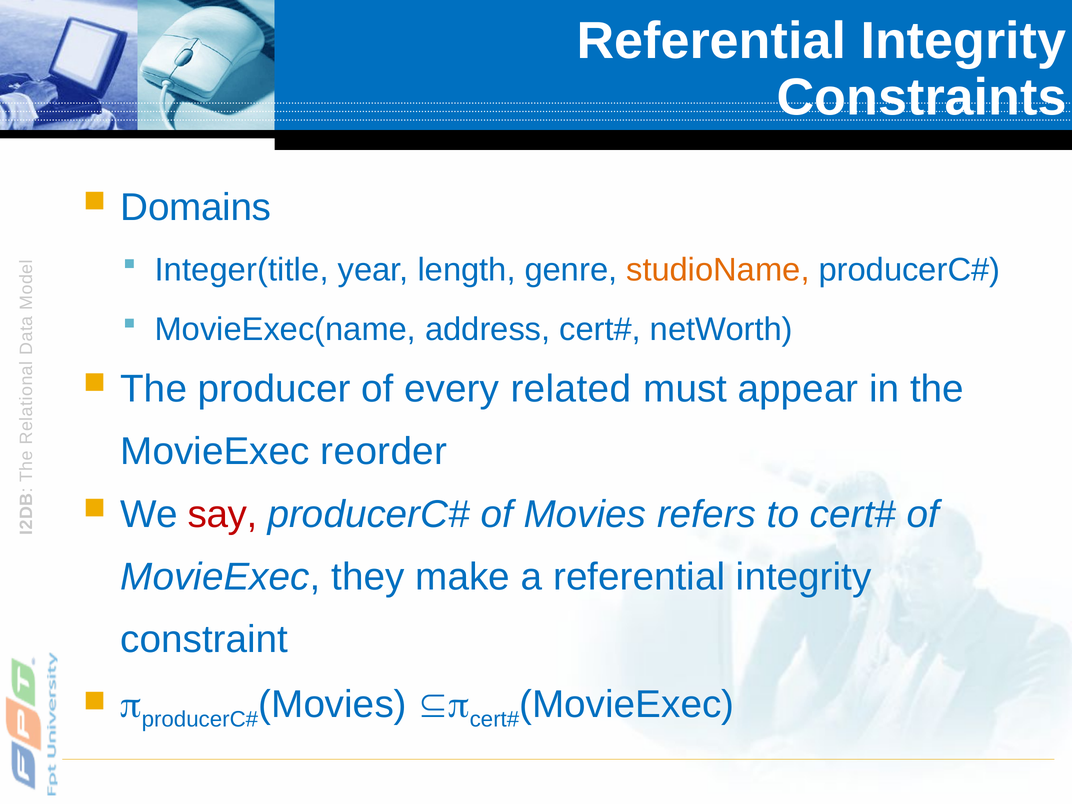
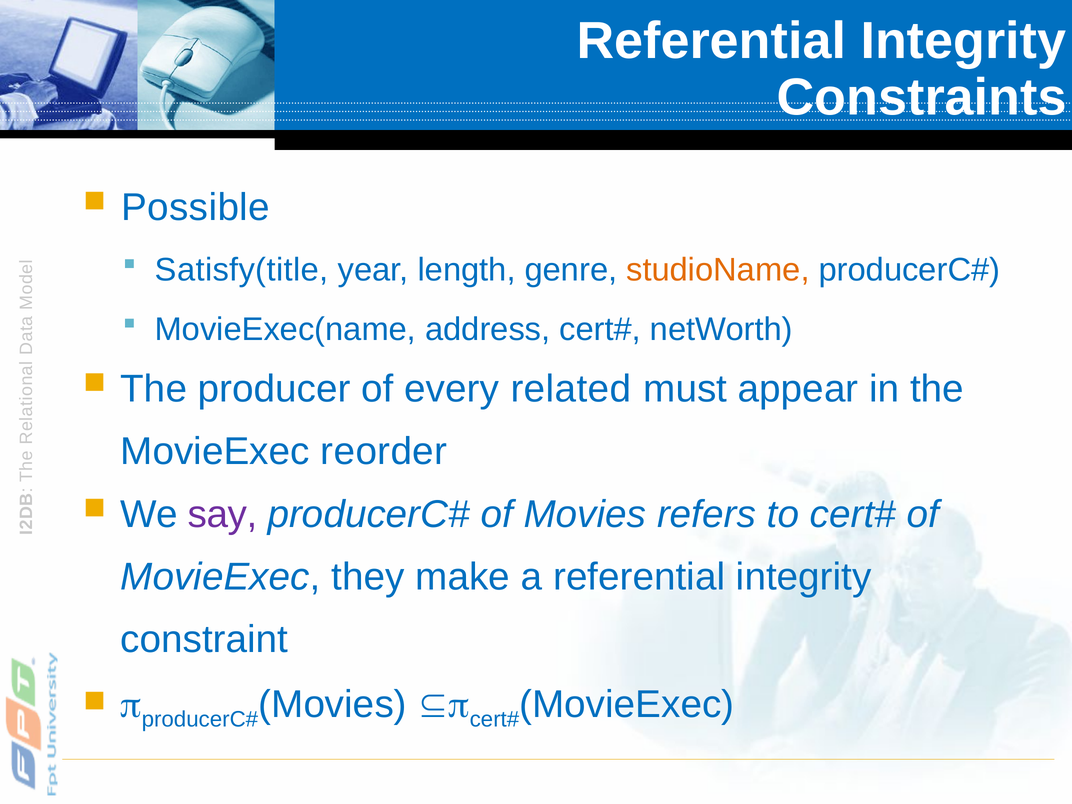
Domains: Domains -> Possible (195, 207)
Integer(title: Integer(title -> Satisfy(title (242, 270)
say colour: red -> purple (223, 514)
